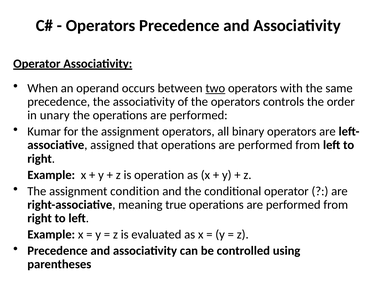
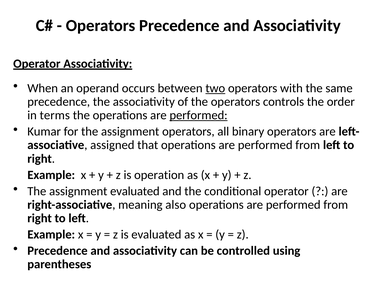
unary: unary -> terms (55, 115)
performed underline: none -> present (199, 115)
assignment condition: condition -> evaluated (135, 191)
true: true -> also (176, 205)
